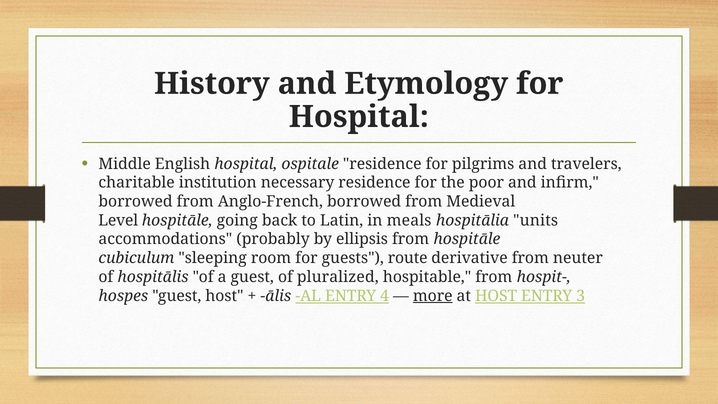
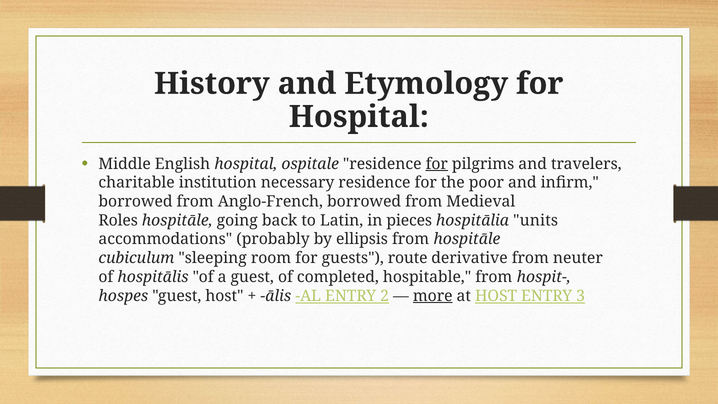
for underline: none -> present (437, 164)
Level: Level -> Roles (118, 220)
meals: meals -> pieces (409, 220)
pluralized: pluralized -> completed (338, 277)
4: 4 -> 2 (385, 296)
